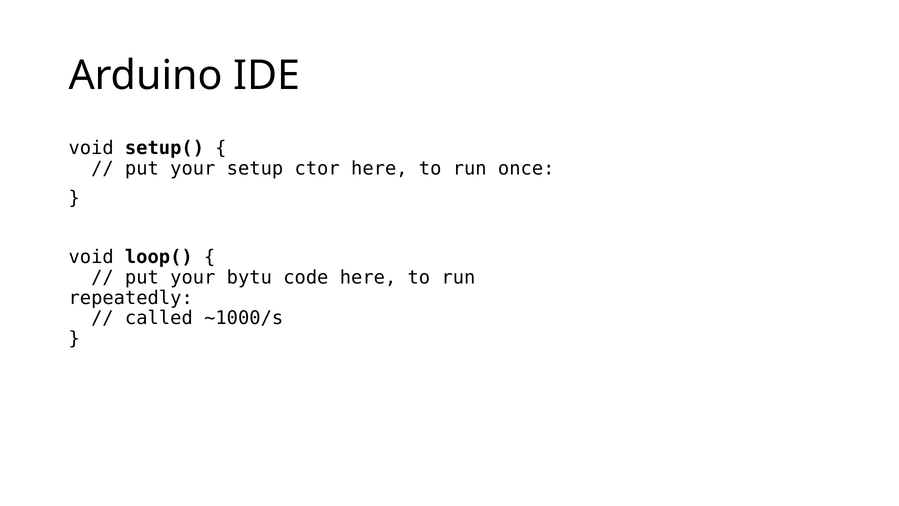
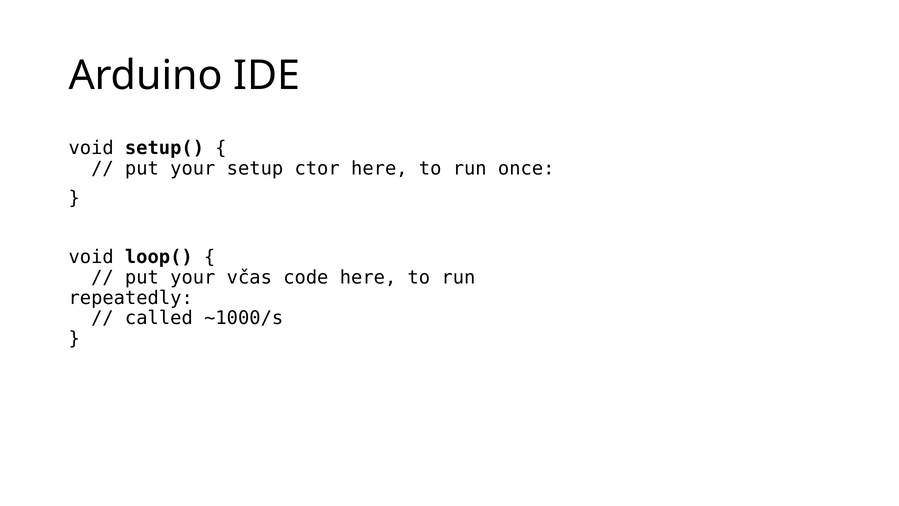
bytu: bytu -> včas (249, 277)
